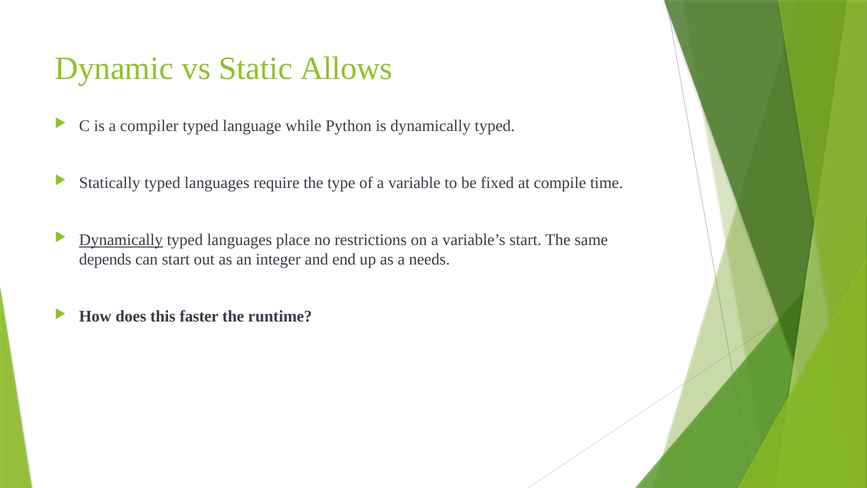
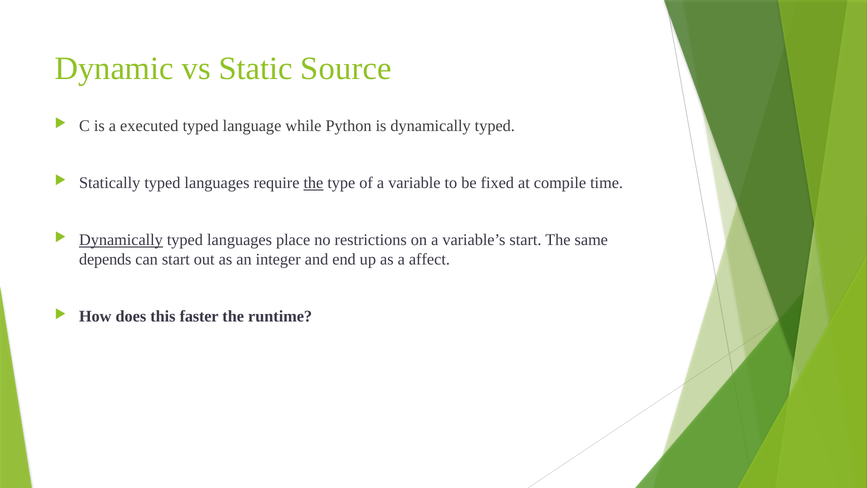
Allows: Allows -> Source (346, 68)
compiler: compiler -> executed (149, 126)
the underline: none -> present (313, 183)
needs: needs -> affect (429, 259)
